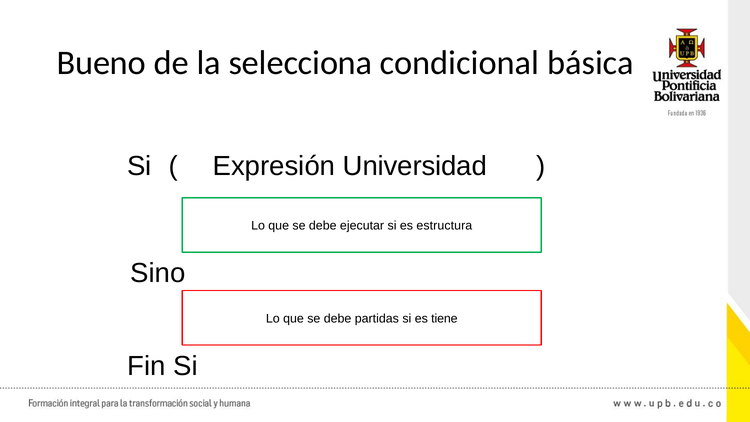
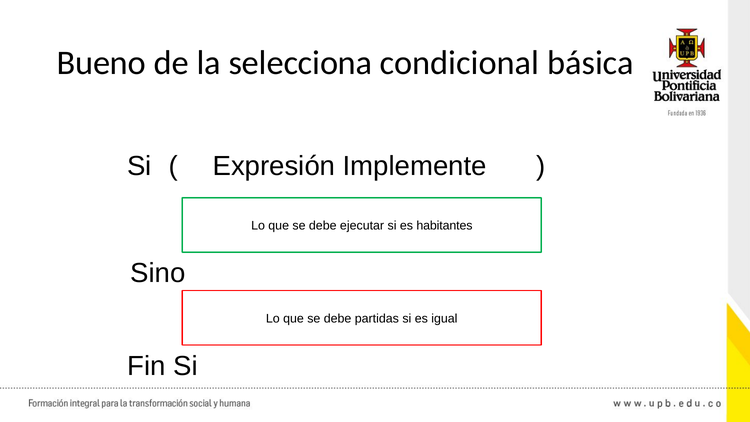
Universidad: Universidad -> Implemente (415, 166)
estructura: estructura -> habitantes (444, 226)
tiene: tiene -> igual (444, 319)
